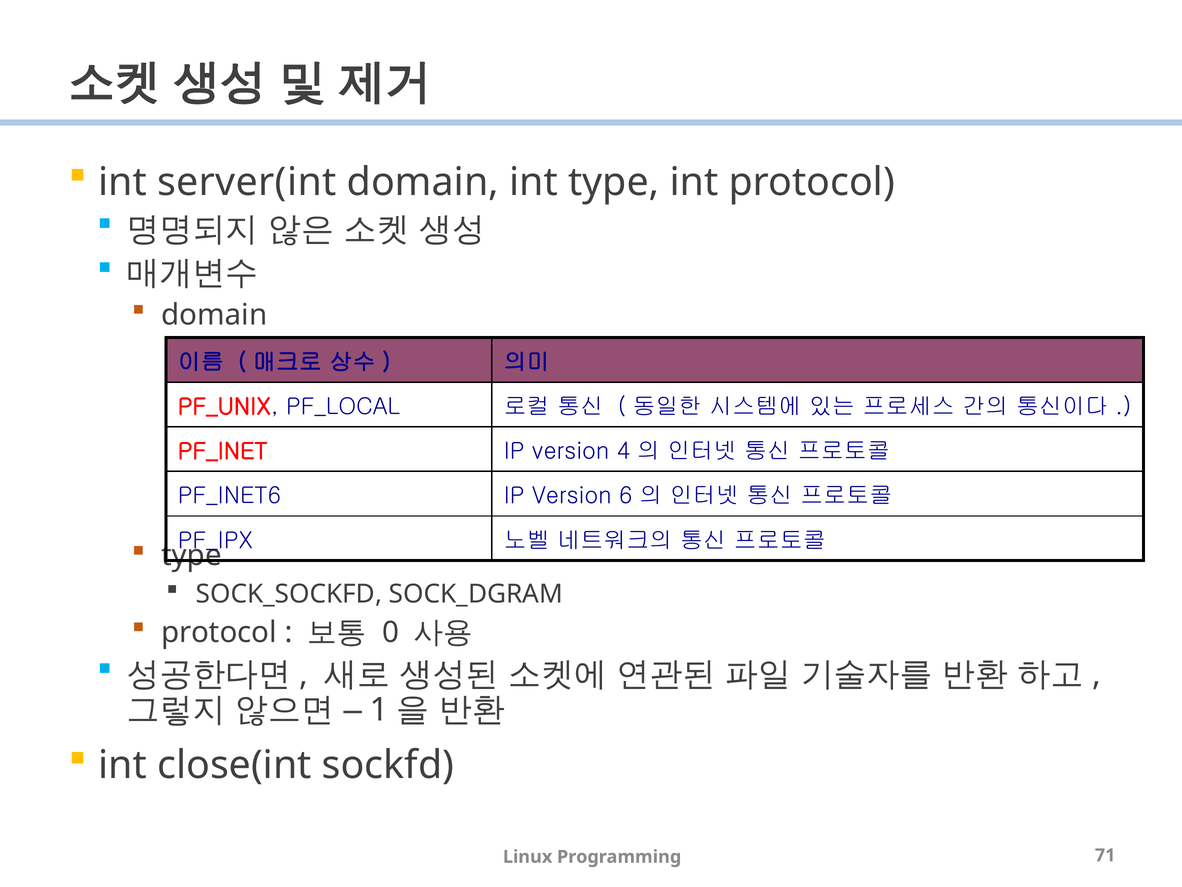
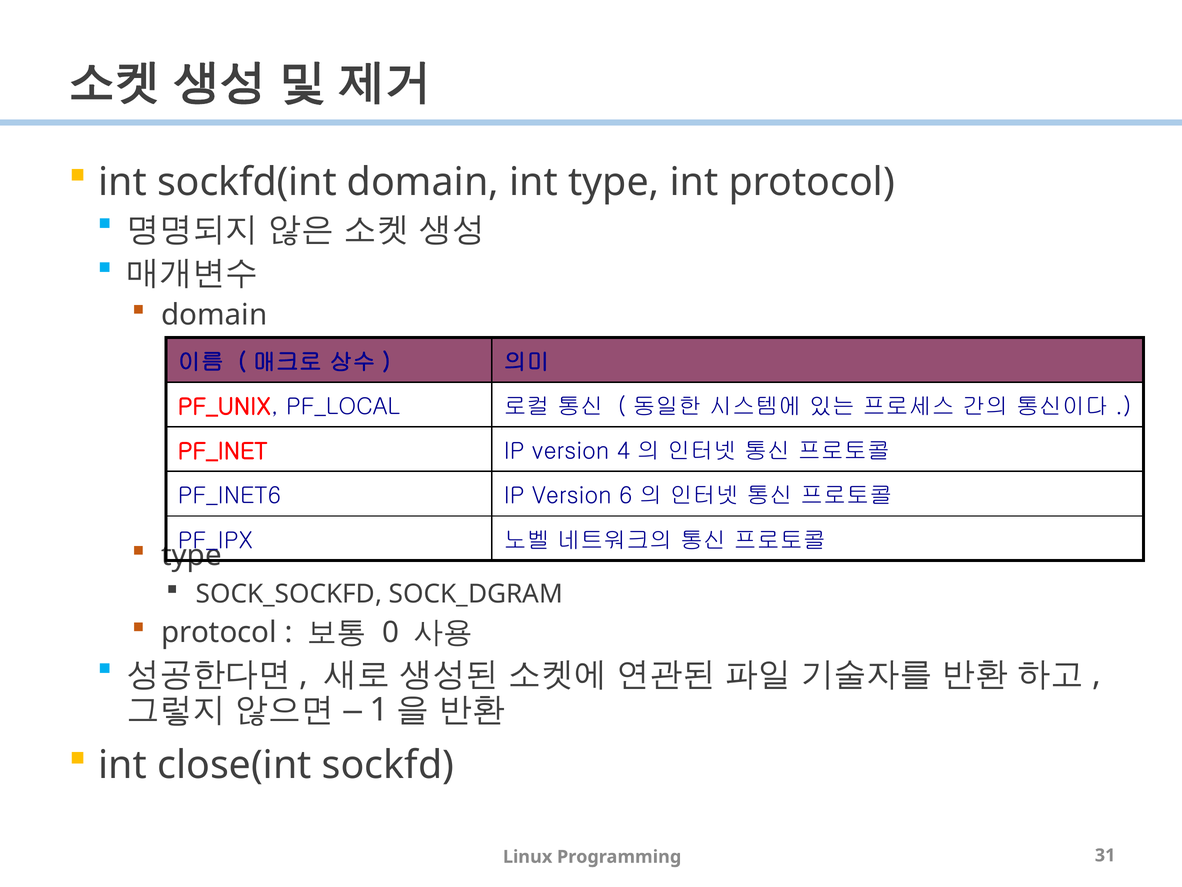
server(int: server(int -> sockfd(int (247, 182)
71: 71 -> 31 (1105, 855)
